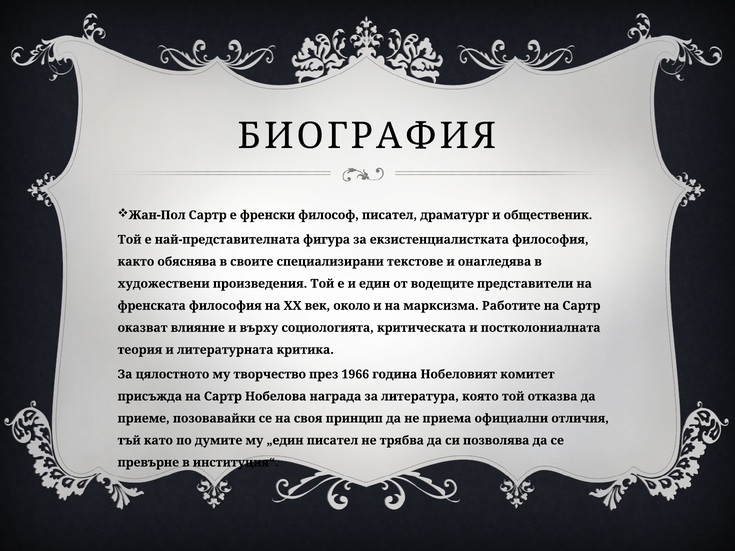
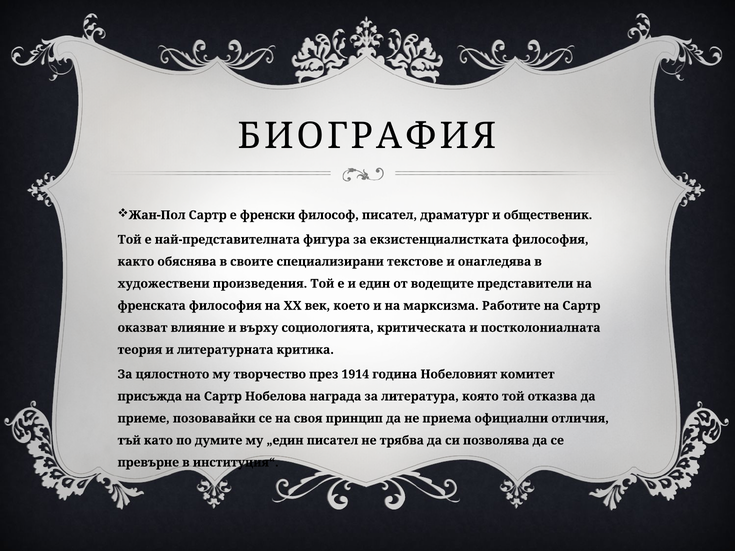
около: около -> което (352, 306)
1966: 1966 -> 1914 (355, 374)
